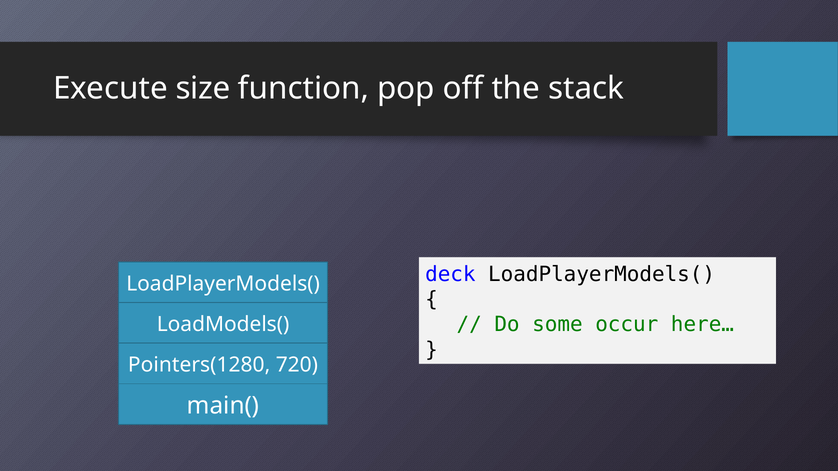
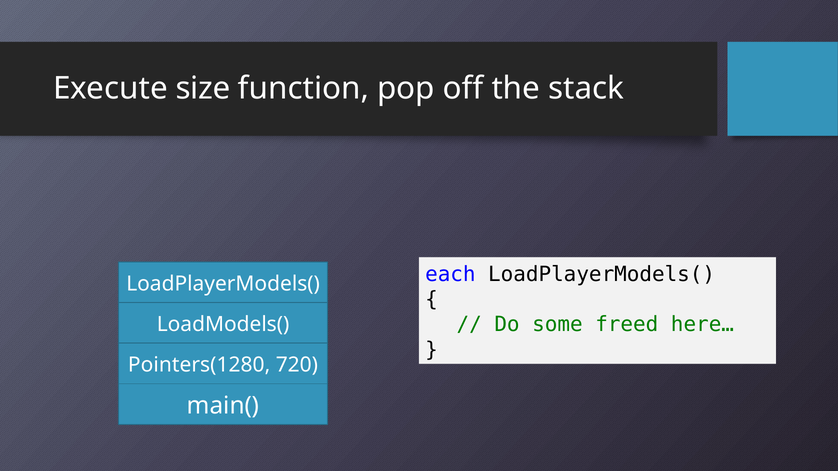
deck: deck -> each (450, 275)
occur: occur -> freed (627, 325)
